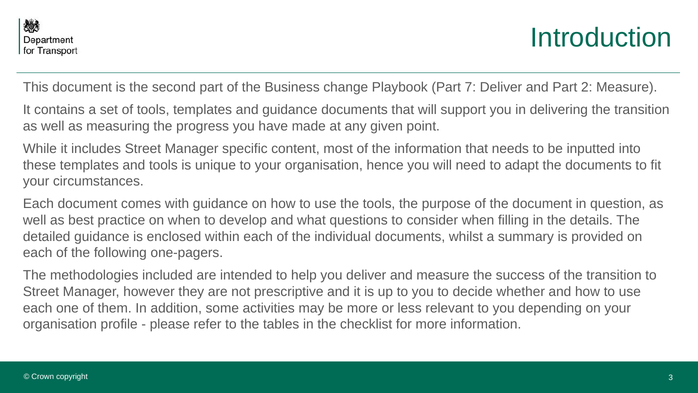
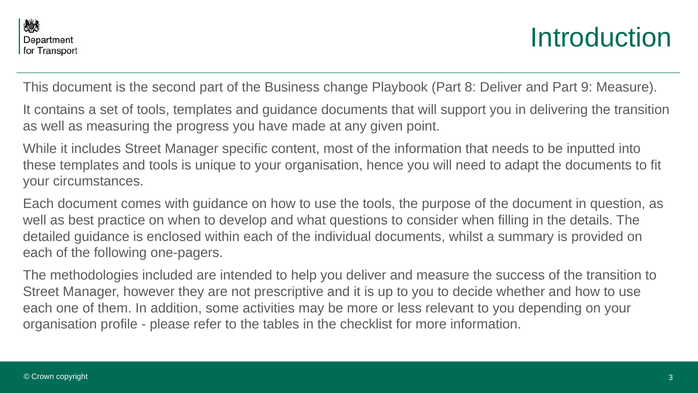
7: 7 -> 8 (470, 87)
2: 2 -> 9 (587, 87)
